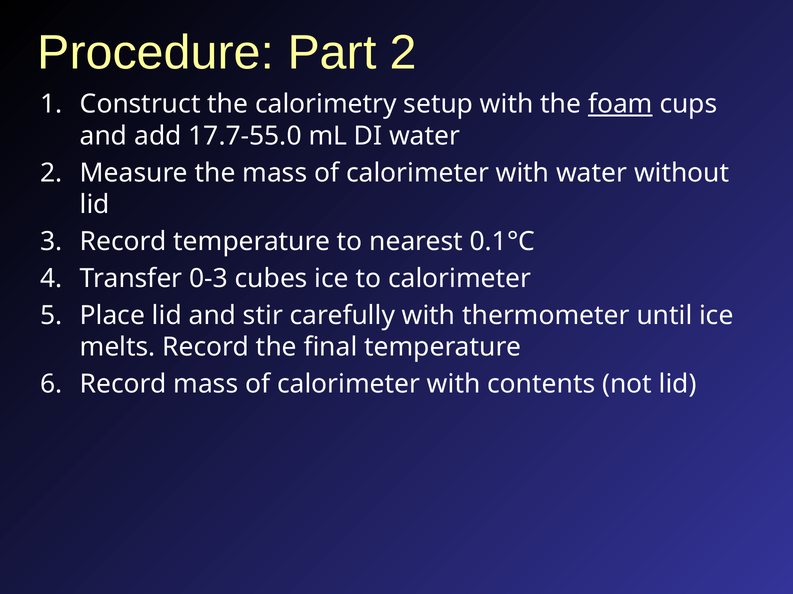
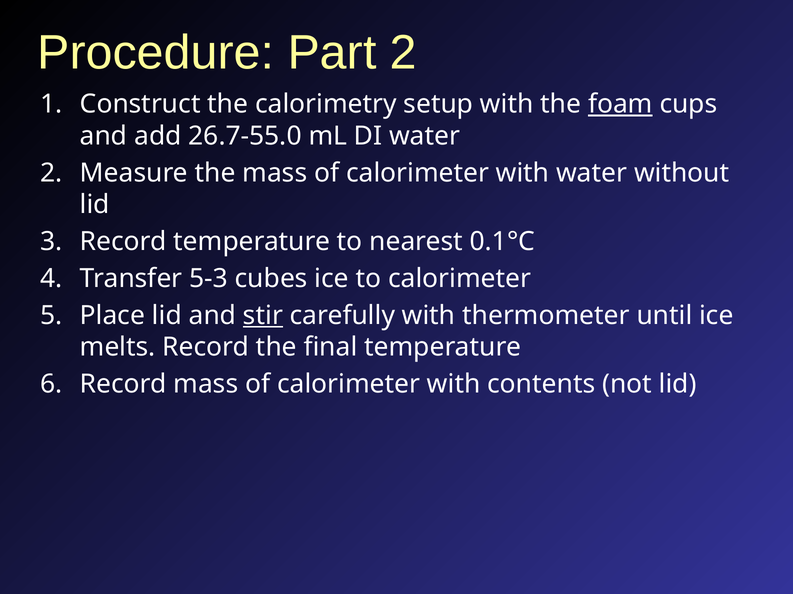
17.7-55.0: 17.7-55.0 -> 26.7-55.0 (245, 136)
0-3: 0-3 -> 5-3 (209, 279)
stir underline: none -> present (263, 316)
